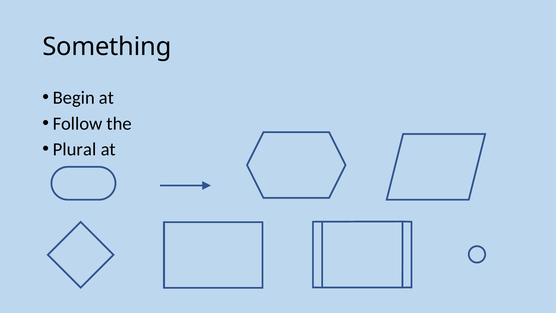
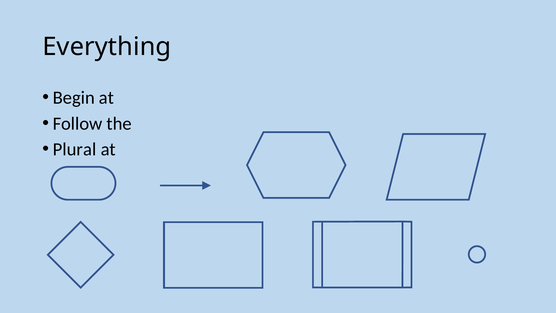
Something: Something -> Everything (107, 47)
